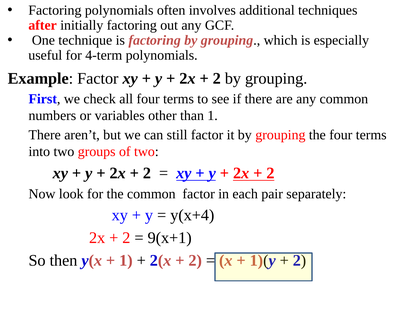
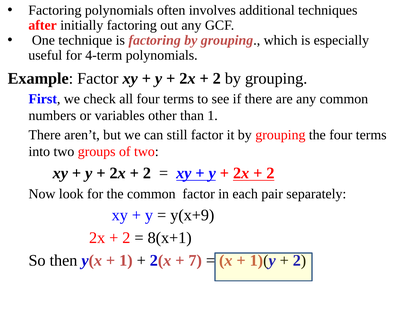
y(x+4: y(x+4 -> y(x+9 (192, 215)
9(x+1: 9(x+1 -> 8(x+1 (170, 238)
2: 2 -> 7 (195, 261)
